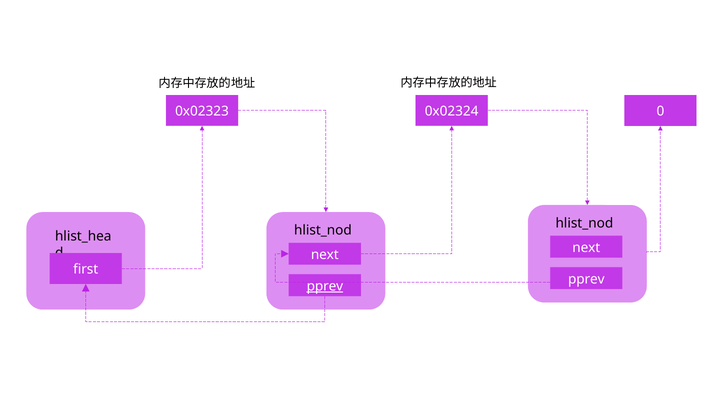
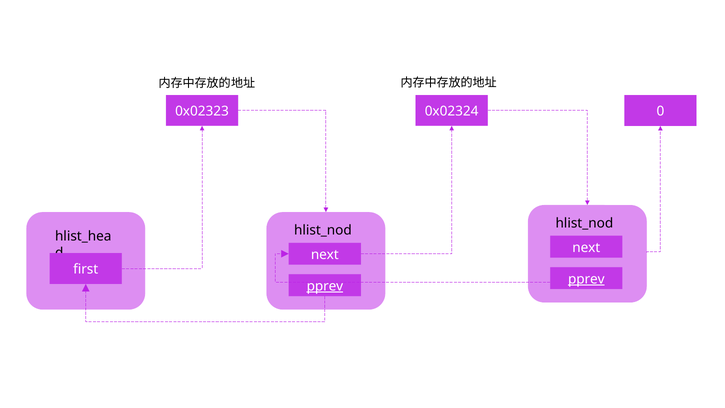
pprev underline: none -> present (586, 279)
